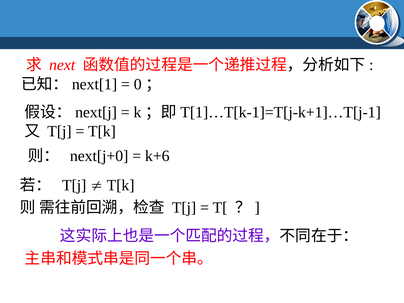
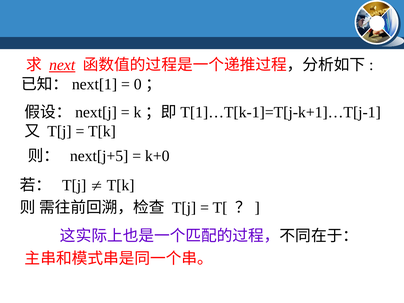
next underline: none -> present (62, 65)
next[j+0: next[j+0 -> next[j+5 (99, 156)
k+6: k+6 -> k+0 (157, 156)
